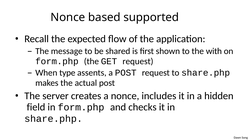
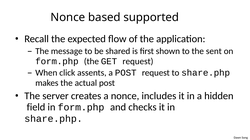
with: with -> sent (214, 51)
type: type -> click (67, 73)
